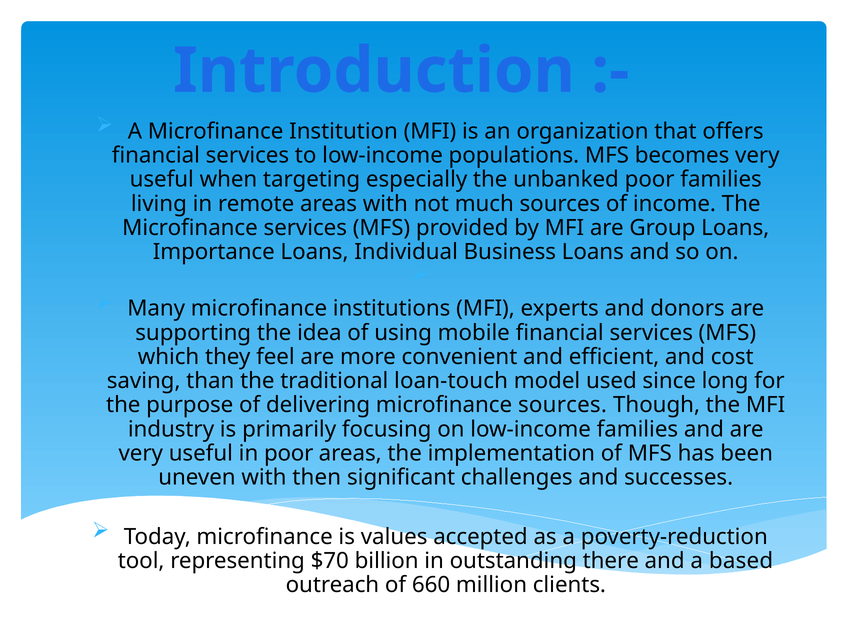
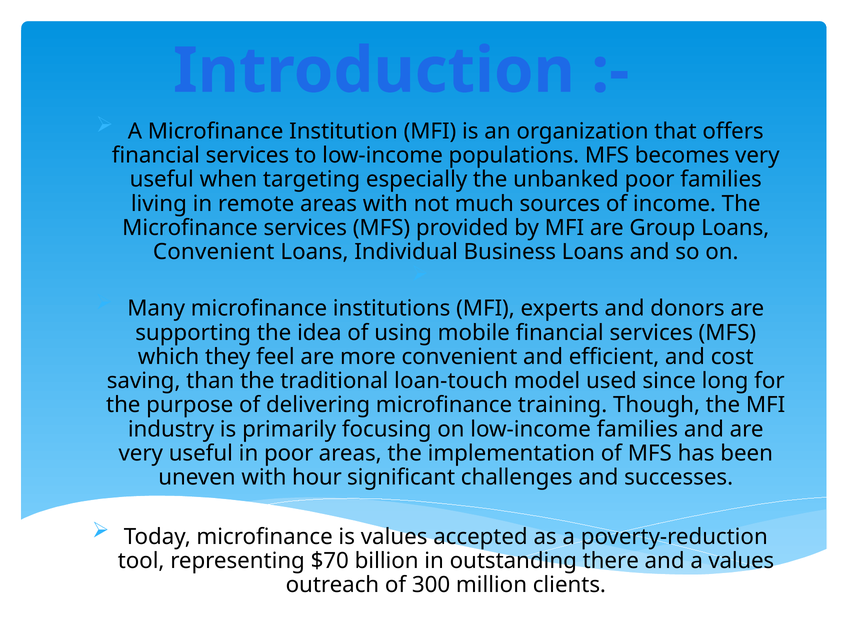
Importance: Importance -> Convenient (214, 252)
microfinance sources: sources -> training (563, 405)
then: then -> hour (317, 478)
a based: based -> values (741, 561)
660: 660 -> 300 (431, 585)
